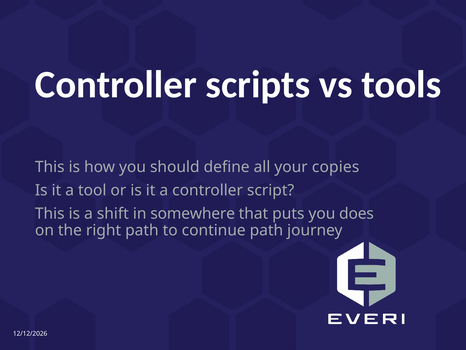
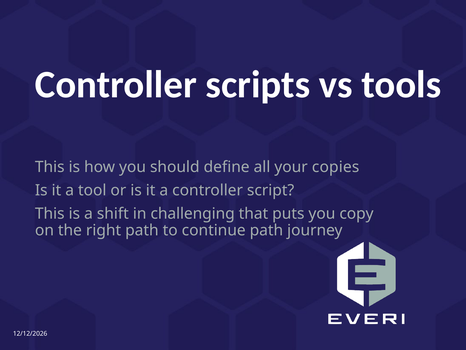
somewhere: somewhere -> challenging (193, 213)
does: does -> copy (356, 213)
